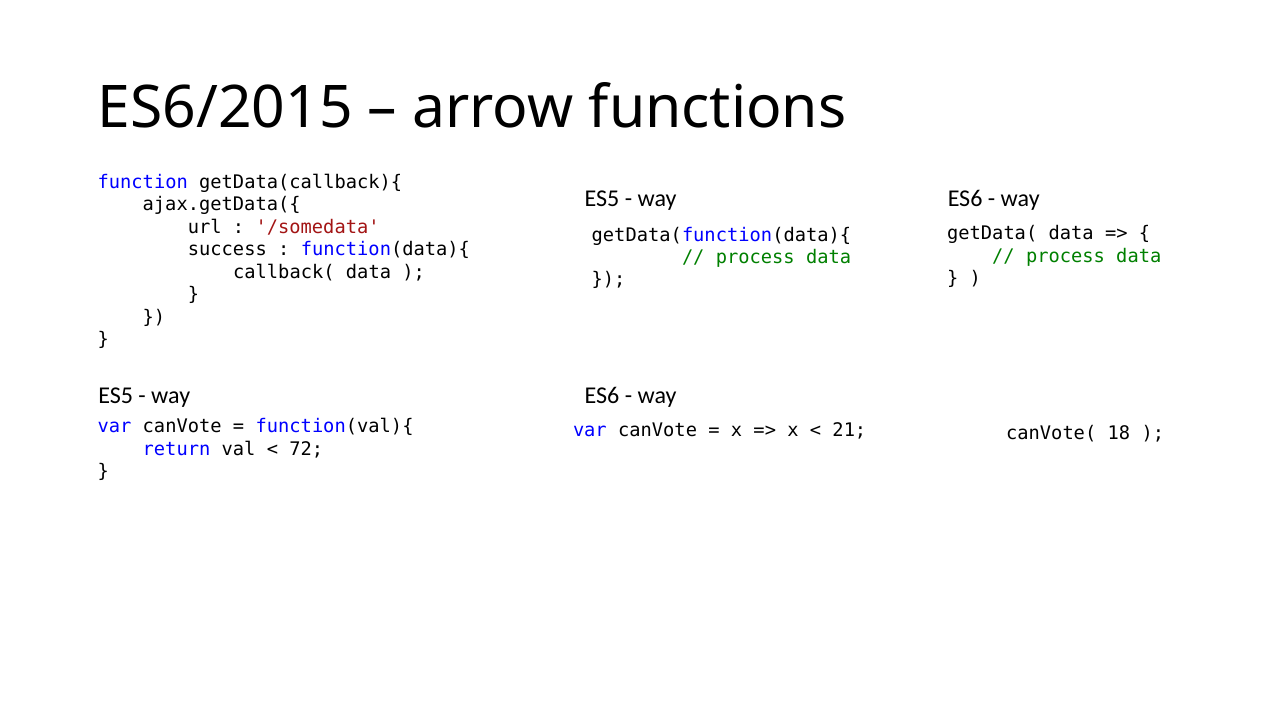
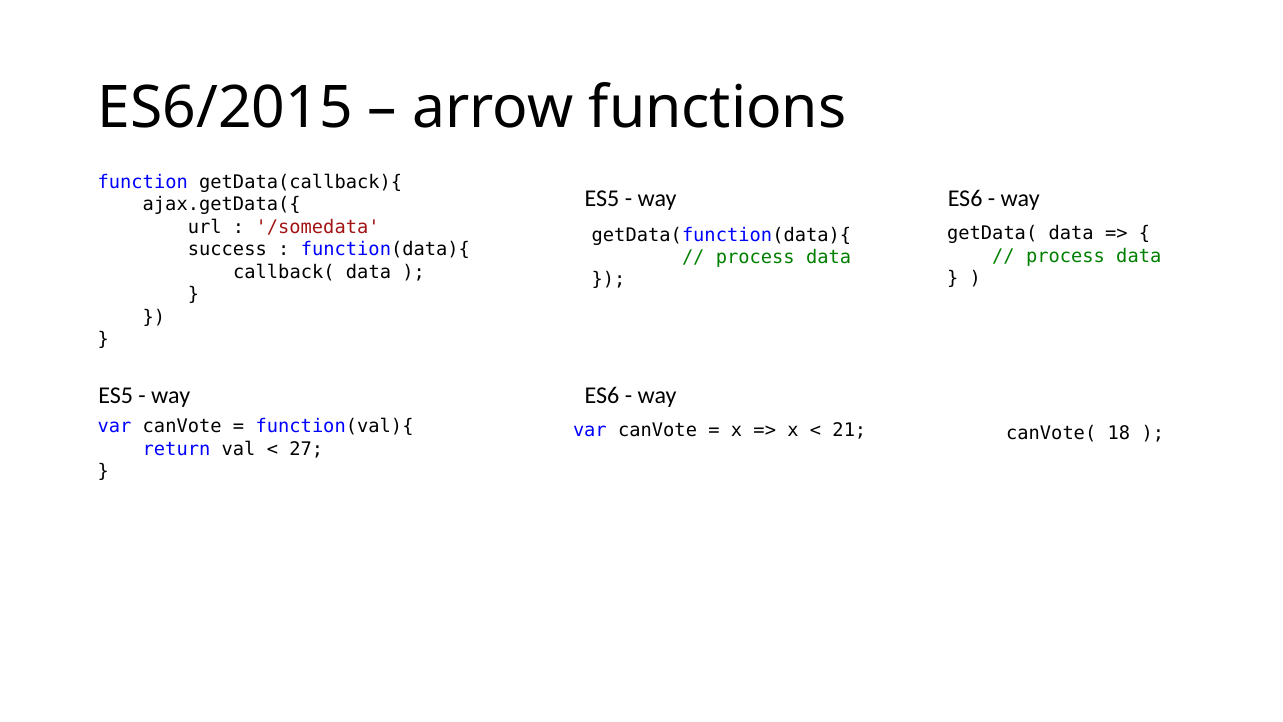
72: 72 -> 27 (306, 449)
